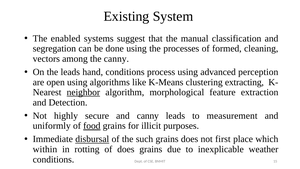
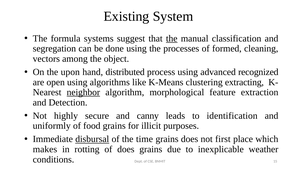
enabled: enabled -> formula (66, 38)
the underline: none -> present (172, 38)
the canny: canny -> object (116, 59)
the leads: leads -> upon (70, 72)
hand conditions: conditions -> distributed (125, 72)
perception: perception -> recognized (258, 72)
measurement: measurement -> identification (232, 116)
food underline: present -> none (92, 126)
such: such -> time (144, 139)
within: within -> makes (45, 149)
